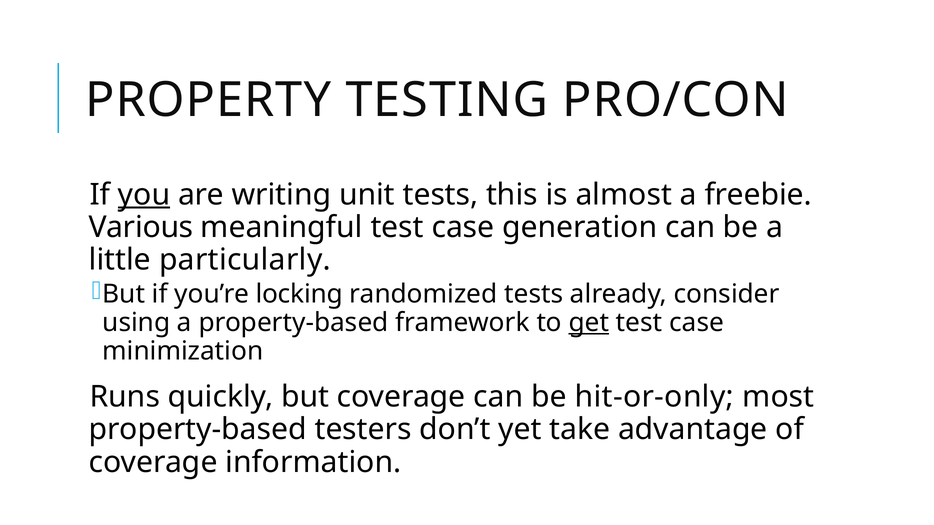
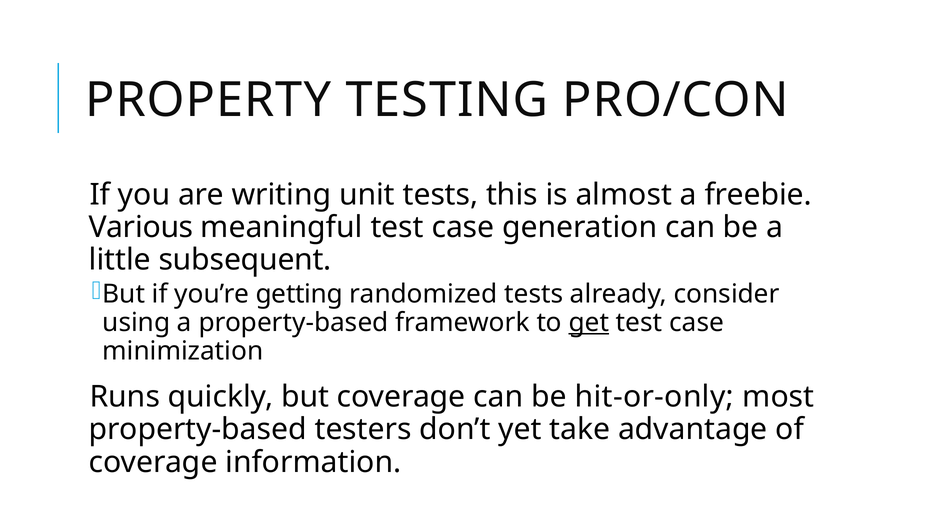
you underline: present -> none (144, 195)
particularly: particularly -> subsequent (245, 260)
locking: locking -> getting (299, 294)
